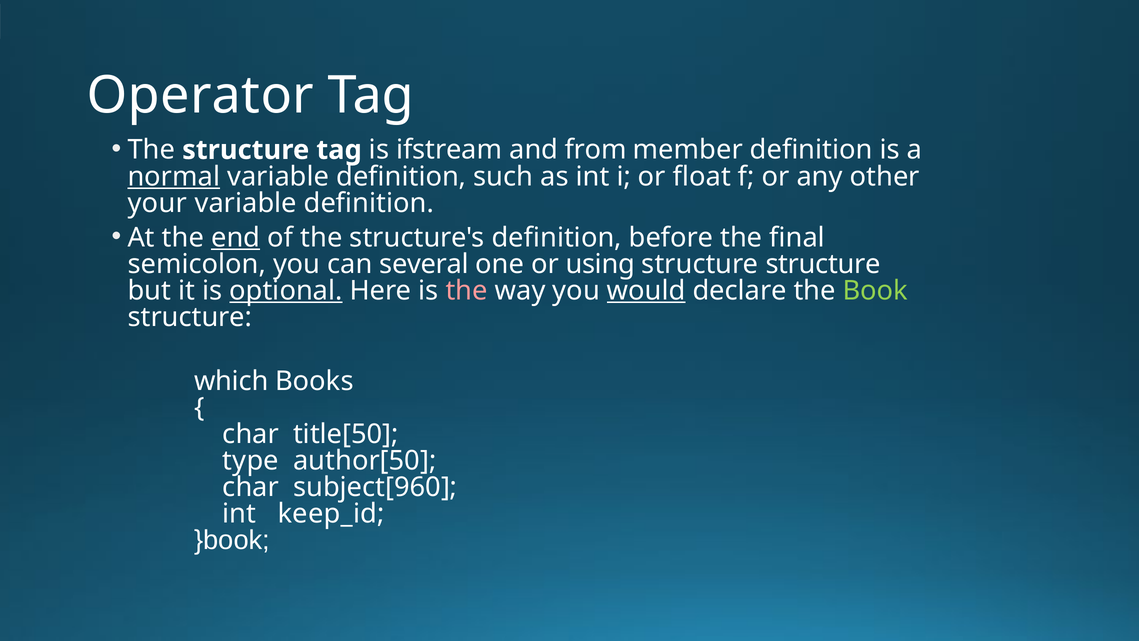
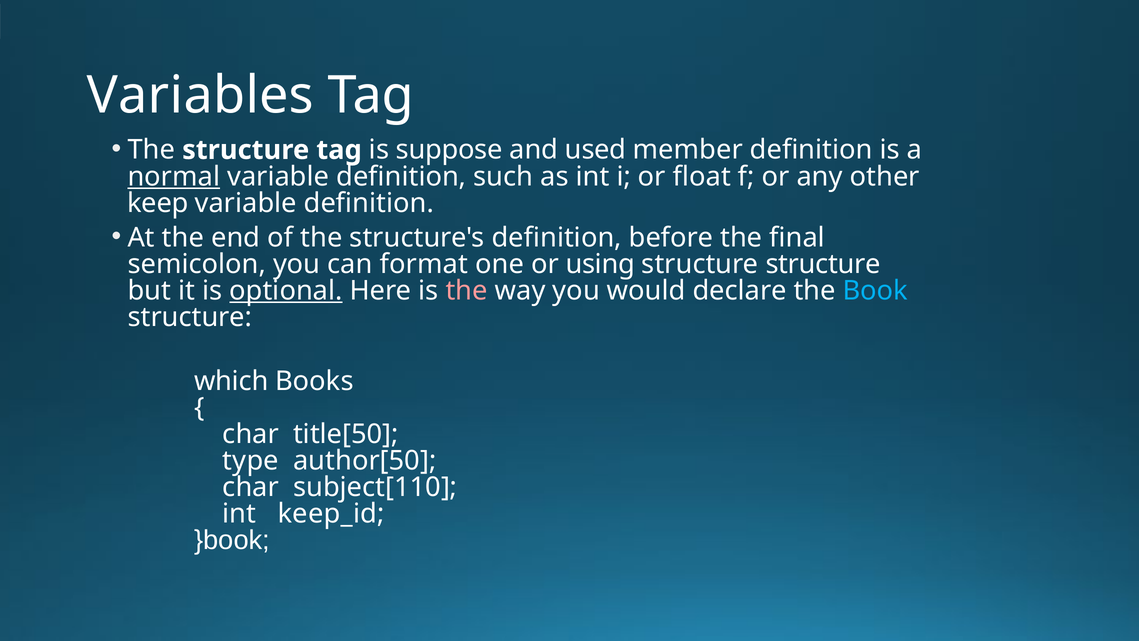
Operator: Operator -> Variables (200, 96)
ifstream: ifstream -> suppose (449, 150)
from: from -> used (596, 150)
your: your -> keep (158, 203)
end underline: present -> none (236, 237)
several: several -> format (424, 264)
would underline: present -> none (646, 290)
Book colour: light green -> light blue (875, 290)
subject[960: subject[960 -> subject[110 (375, 487)
